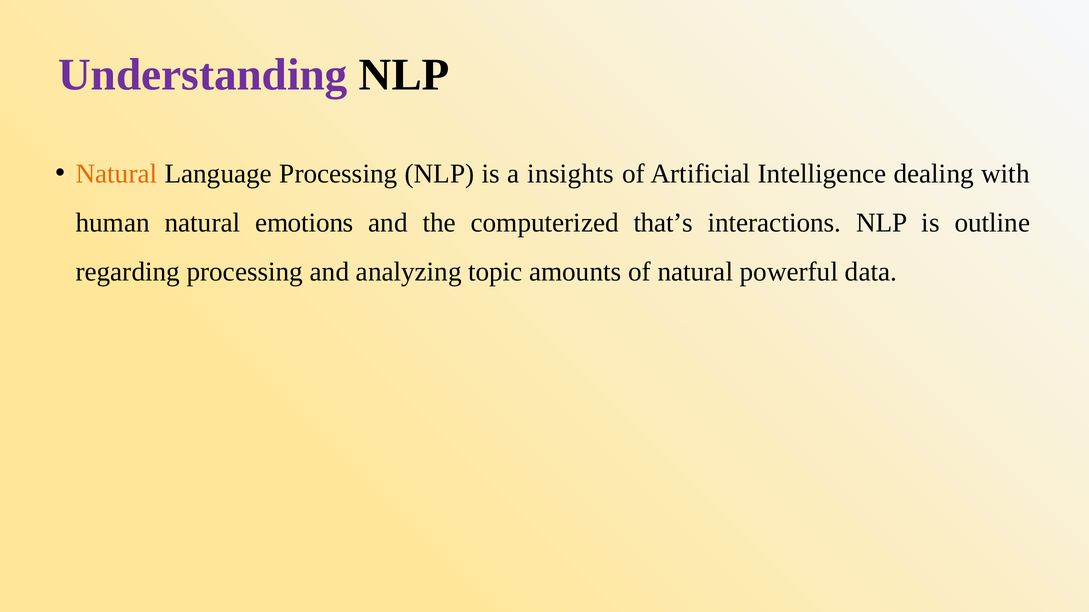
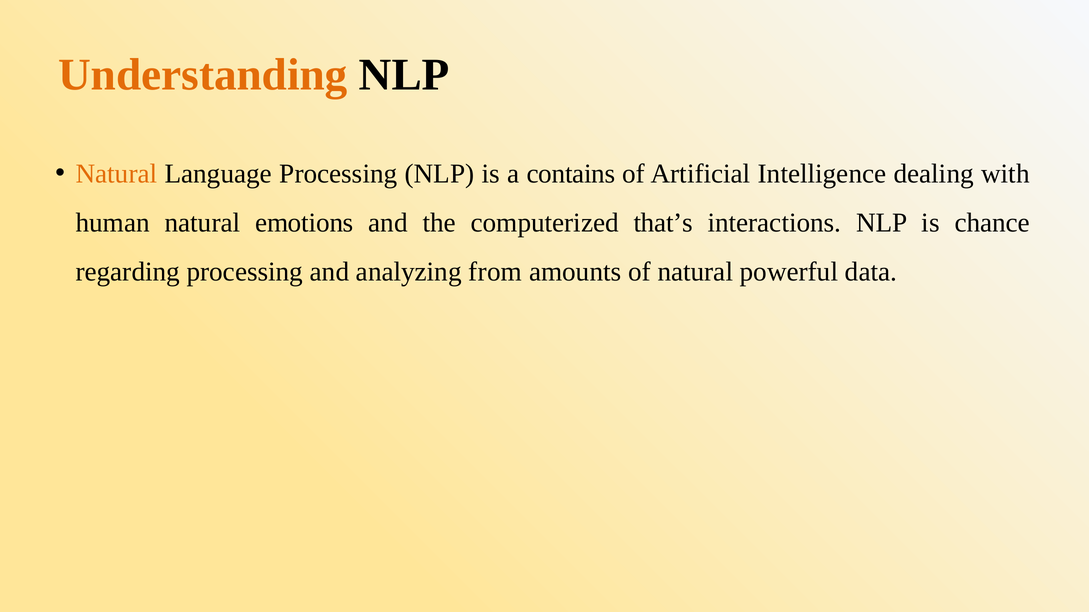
Understanding colour: purple -> orange (203, 75)
insights: insights -> contains (571, 174)
outline: outline -> chance (992, 223)
topic: topic -> from (495, 272)
